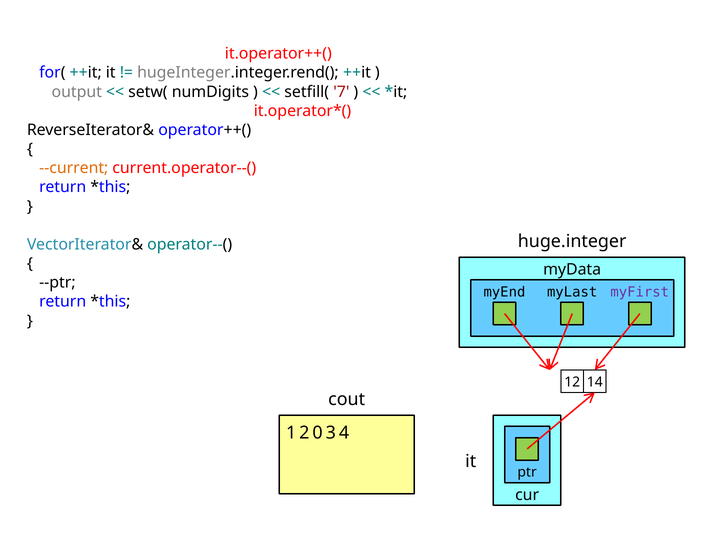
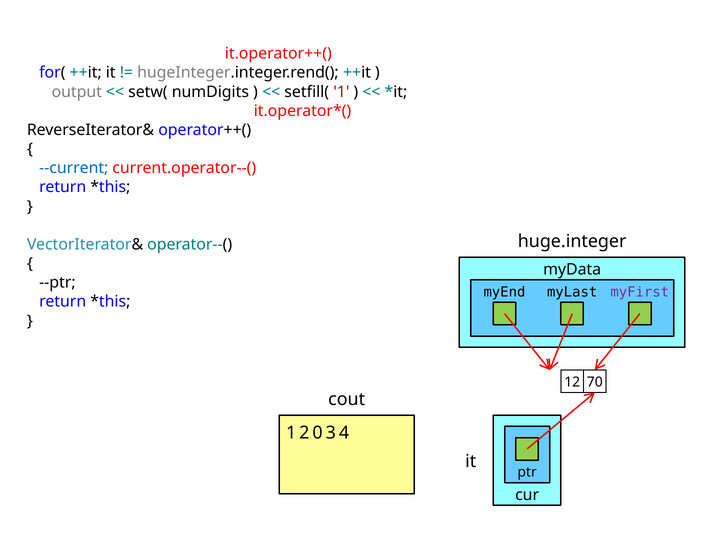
7: 7 -> 1 (341, 92)
--current colour: orange -> blue (74, 168)
14: 14 -> 70 (595, 382)
